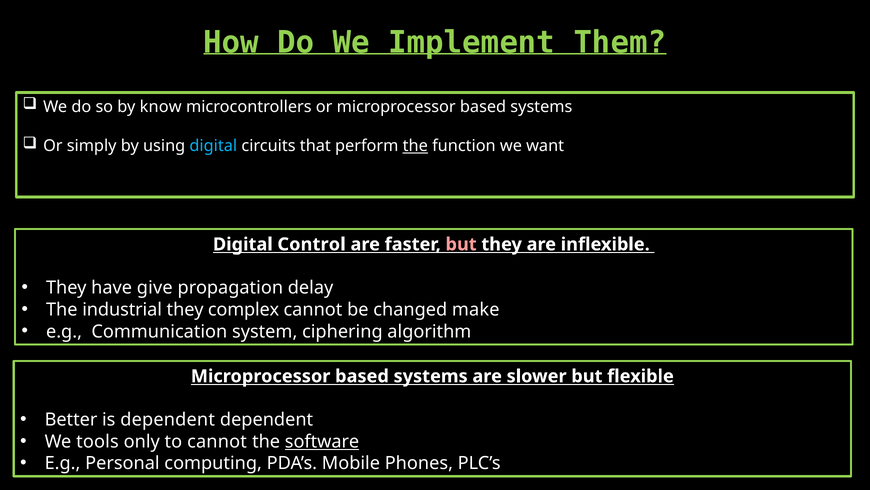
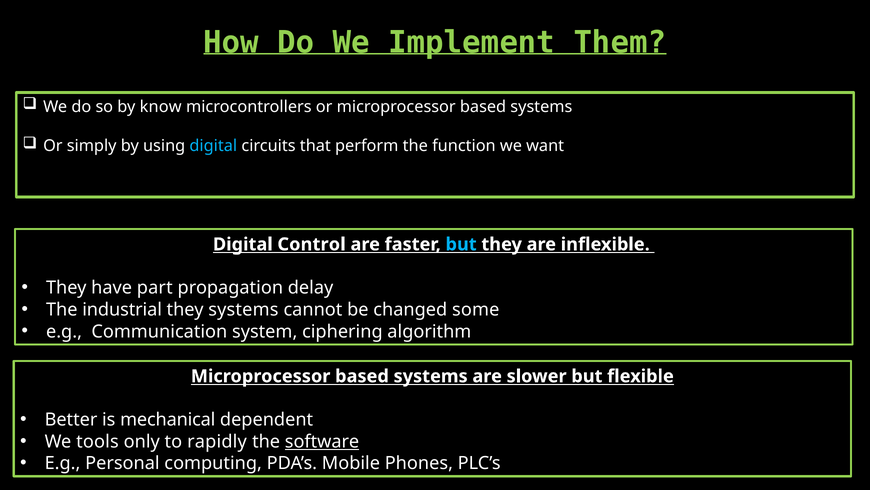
the underline: present -> none (415, 146)
but colour: pink -> light blue (461, 244)
give: give -> part (155, 288)
they complex: complex -> systems (243, 309)
make: make -> some (476, 309)
is dependent: dependent -> mechanical (168, 419)
to cannot: cannot -> rapidly (217, 441)
